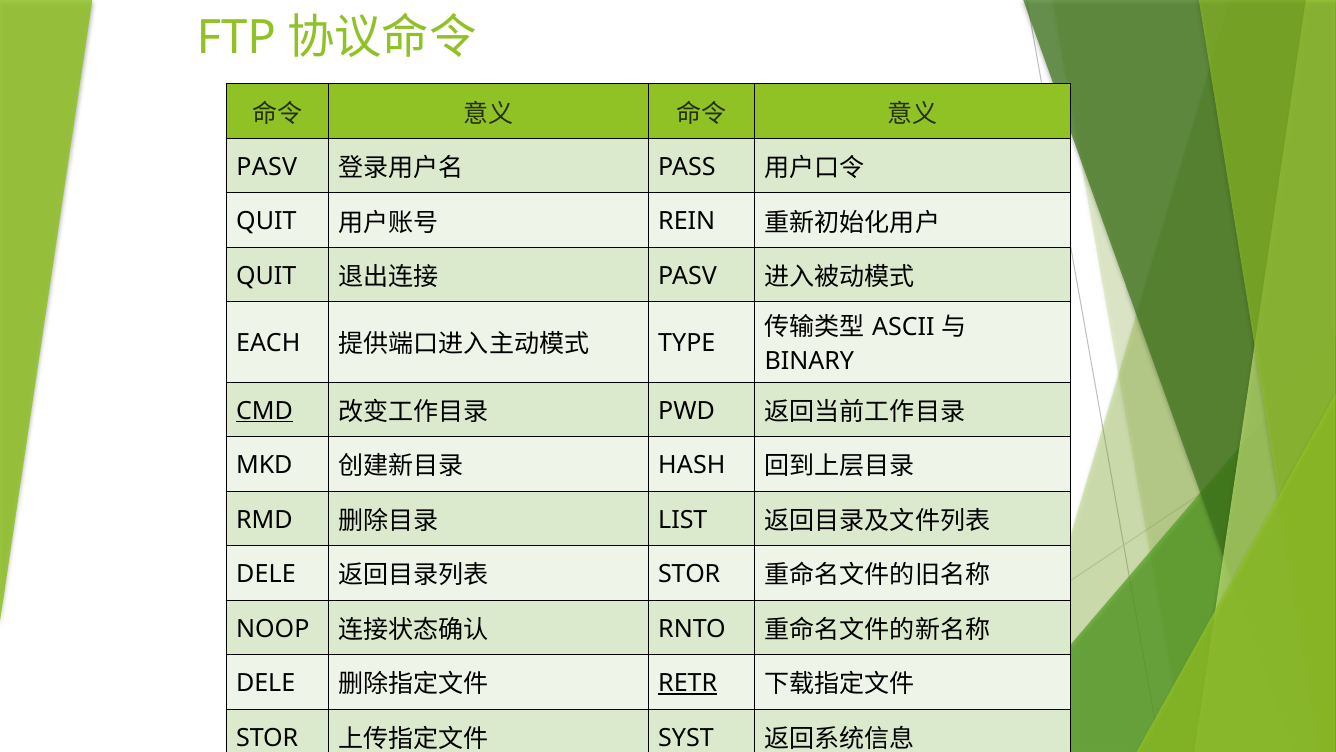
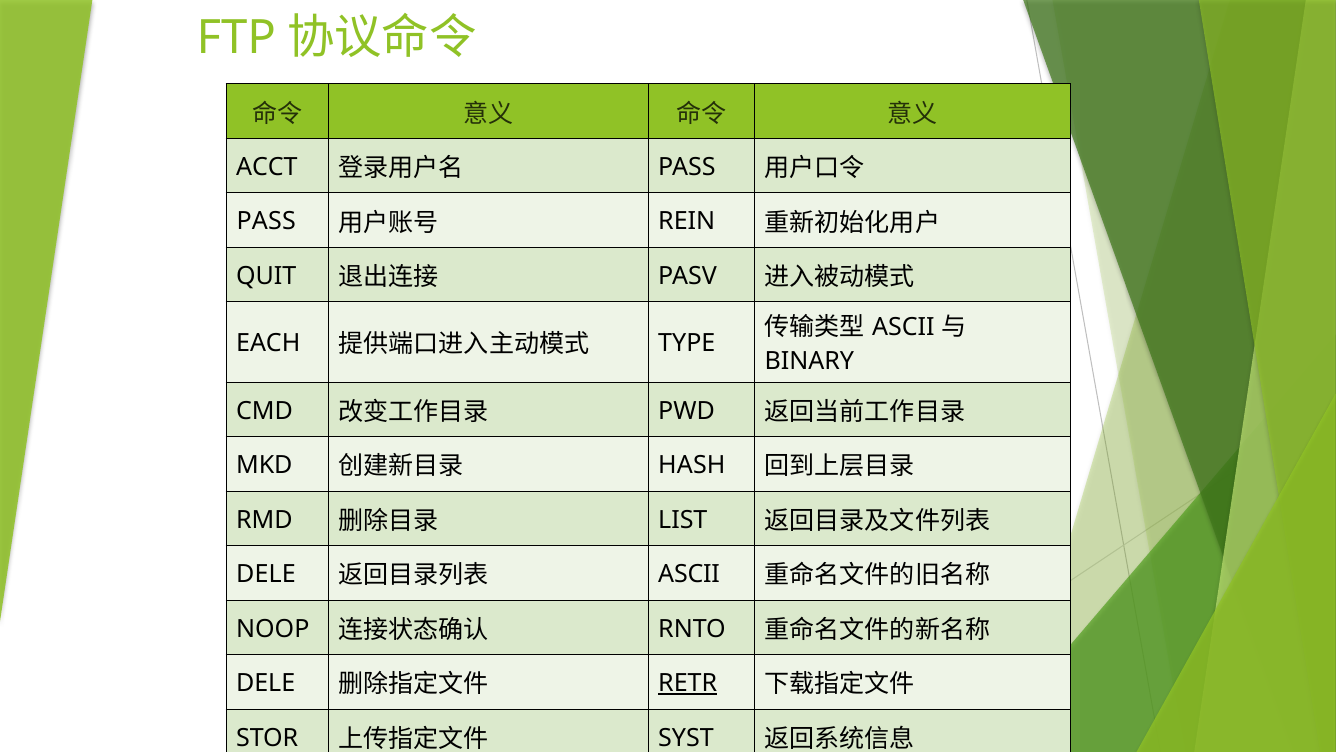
PASV: PASV -> ACCT (267, 167)
QUIT: QUIT -> PASS (266, 221)
CMD underline: present -> none (265, 411)
STOR: STOR -> ASCII (689, 574)
